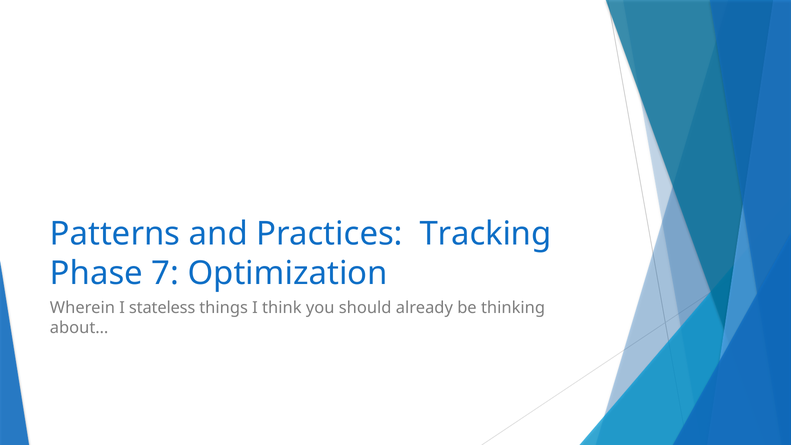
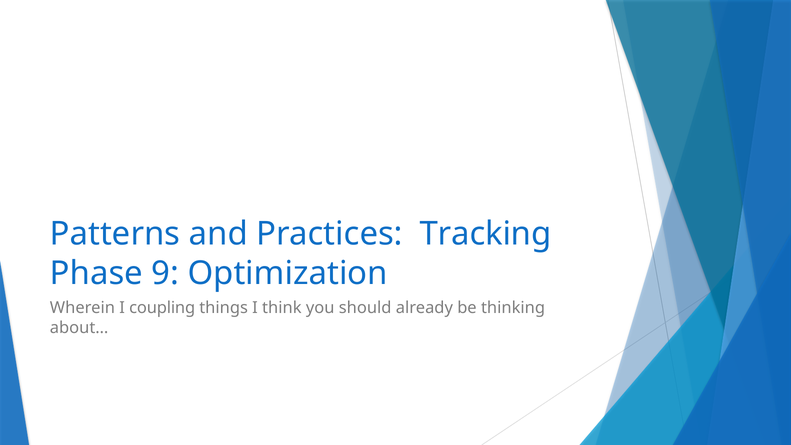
7: 7 -> 9 (165, 273)
stateless: stateless -> coupling (162, 308)
